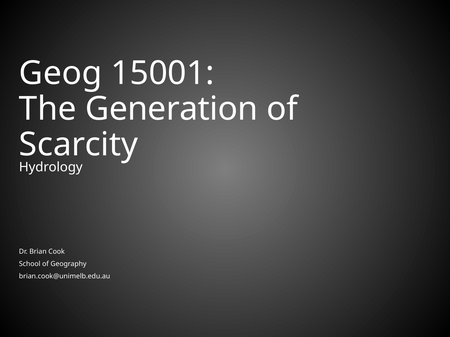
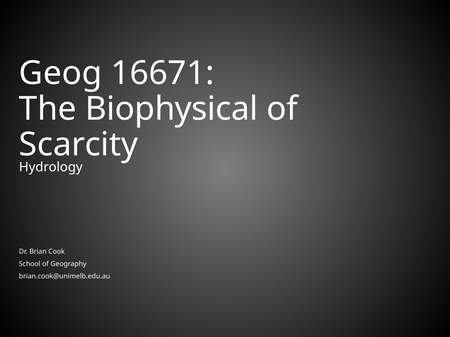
15001: 15001 -> 16671 (163, 73)
Generation: Generation -> Biophysical (172, 109)
